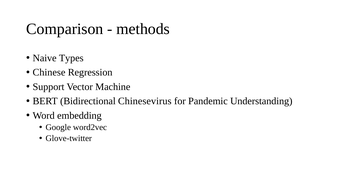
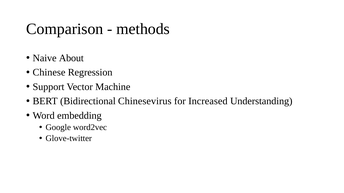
Types: Types -> About (71, 58)
Pandemic: Pandemic -> Increased (208, 101)
